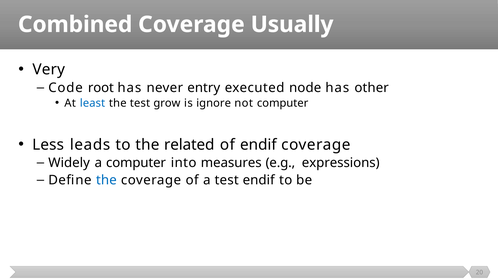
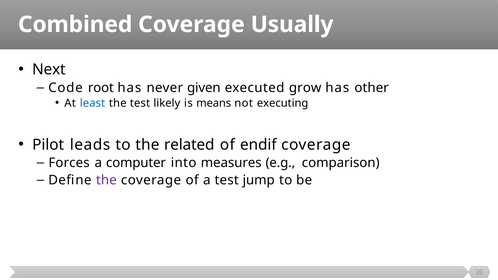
Very: Very -> Next (49, 70)
entry: entry -> given (204, 88)
node: node -> grow (305, 88)
grow: grow -> likely (167, 103)
ignore: ignore -> means (214, 103)
not computer: computer -> executing (283, 103)
Less: Less -> Pilot (48, 145)
Widely: Widely -> Forces (69, 163)
expressions: expressions -> comparison (341, 163)
the colour: blue -> purple (106, 180)
test endif: endif -> jump (259, 180)
